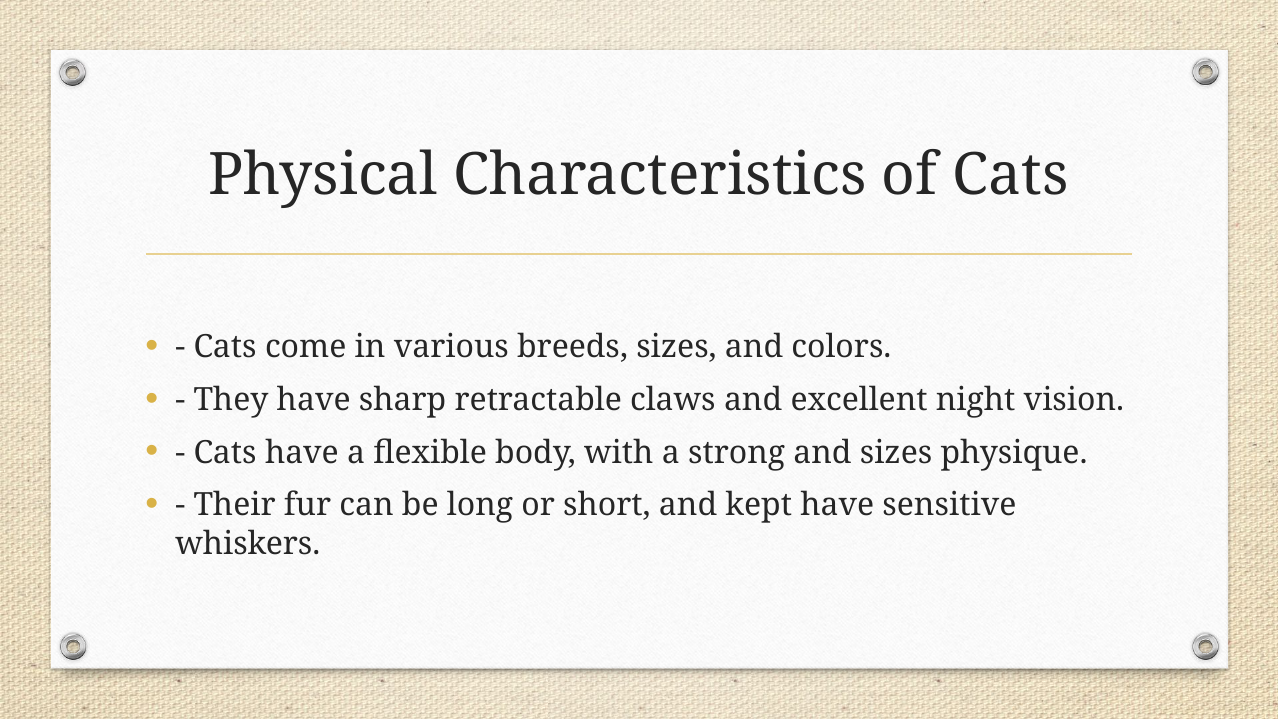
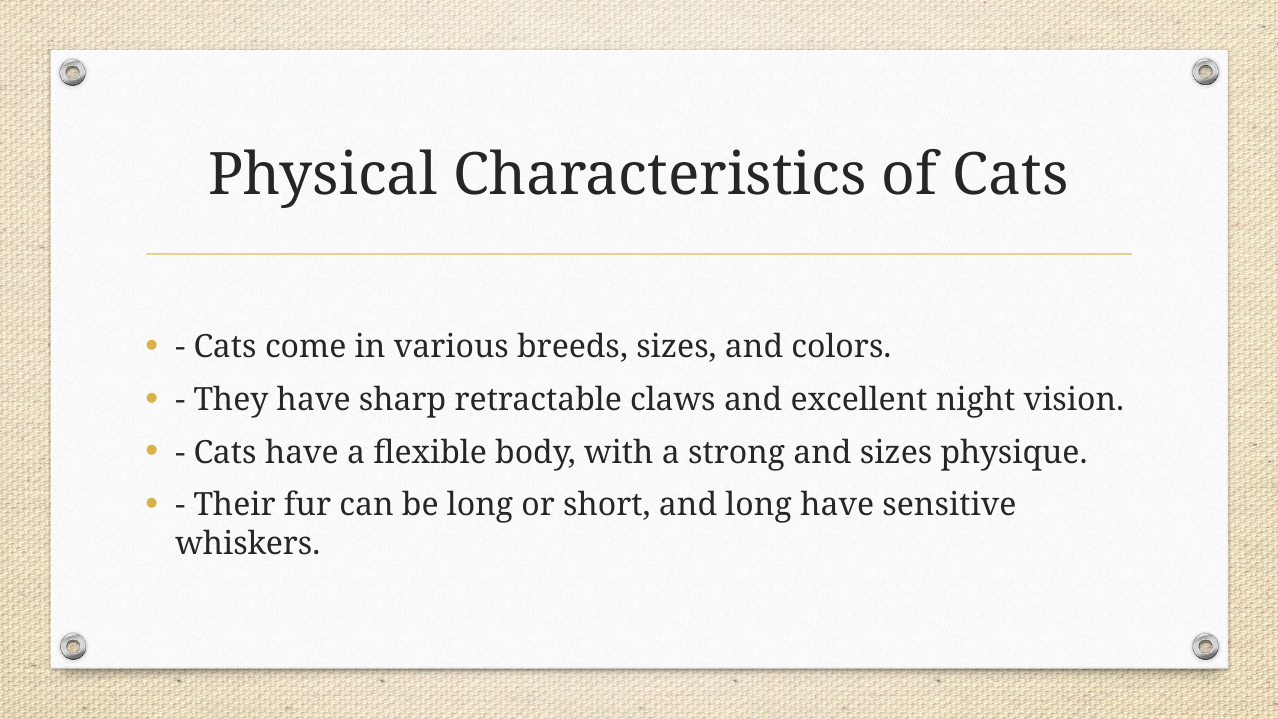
and kept: kept -> long (759, 505)
